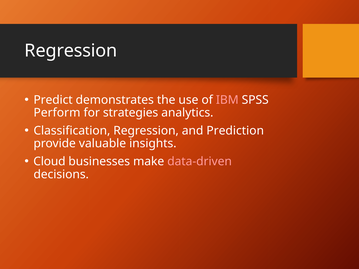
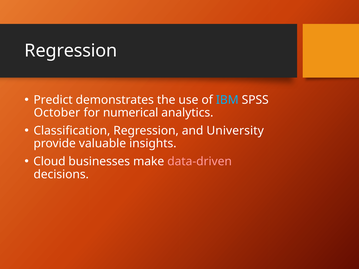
IBM colour: pink -> light blue (227, 100)
Perform: Perform -> October (57, 113)
strategies: strategies -> numerical (131, 113)
Prediction: Prediction -> University (235, 131)
